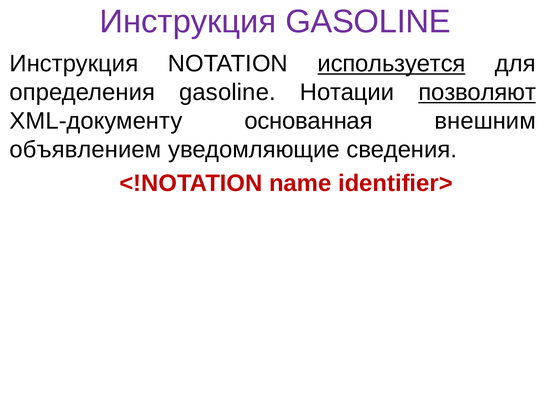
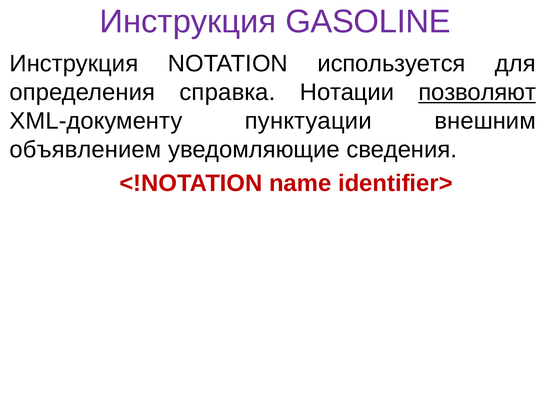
используется underline: present -> none (391, 64)
определения gasoline: gasoline -> справка (227, 92)
основанная: основанная -> пунктуации (308, 121)
